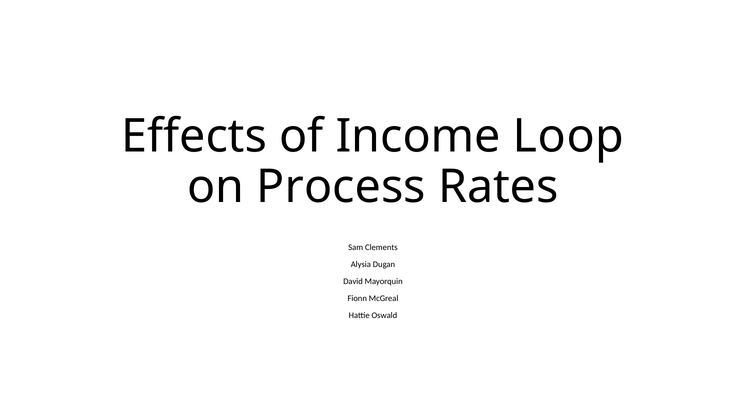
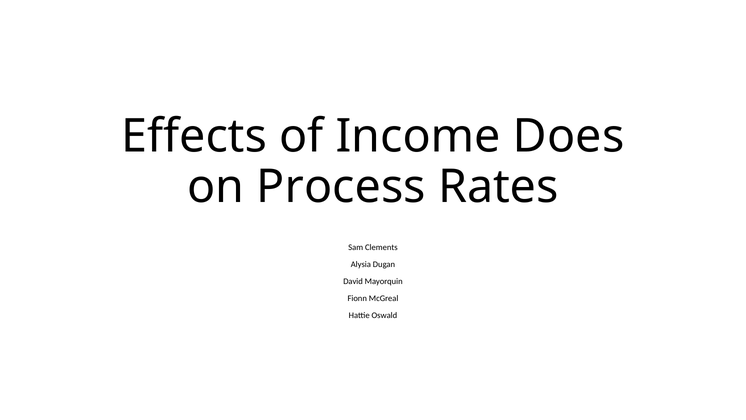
Loop: Loop -> Does (569, 136)
